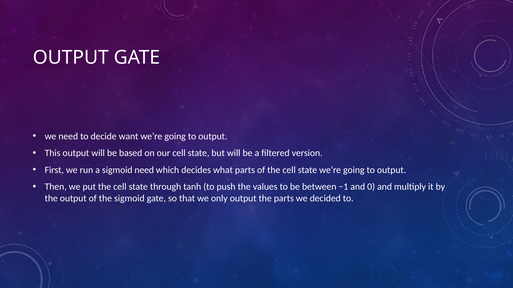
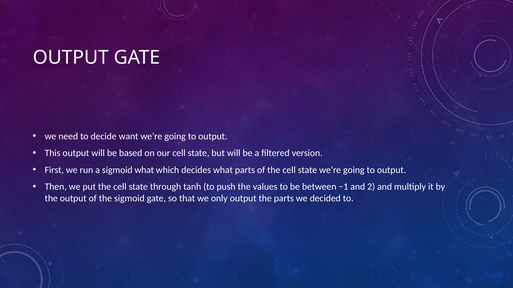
sigmoid need: need -> what (144, 170)
0: 0 -> 2 (371, 187)
